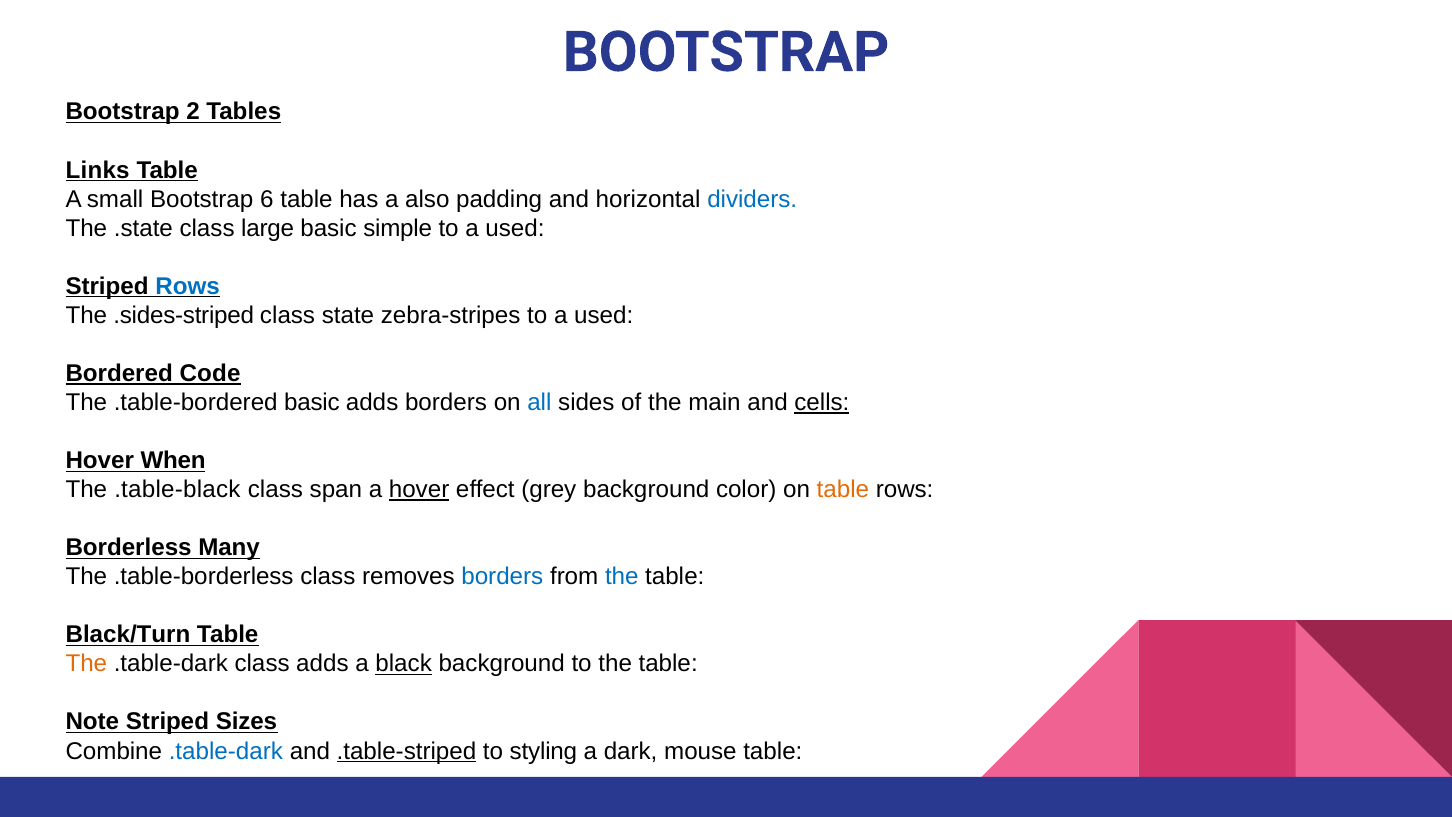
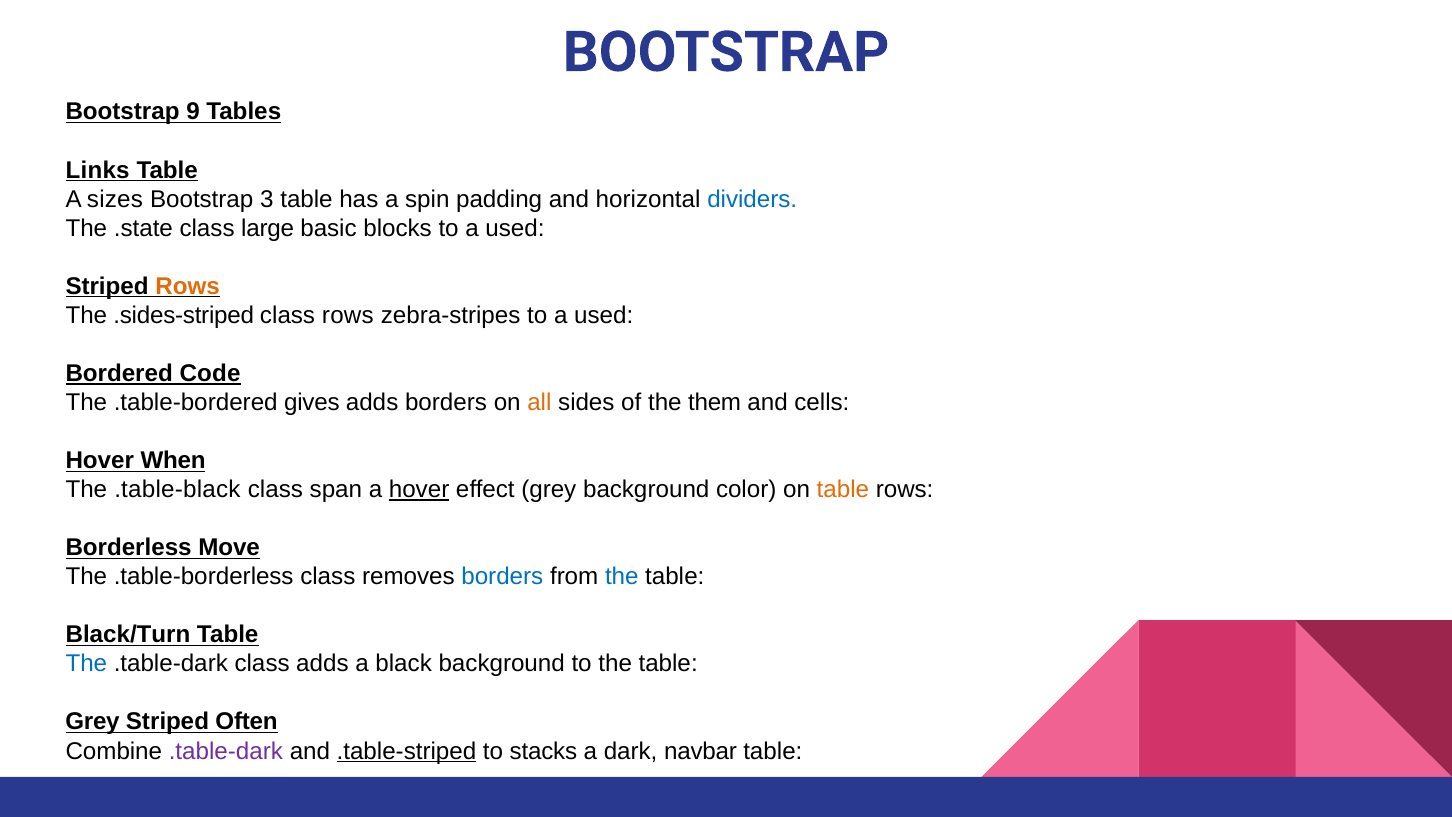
2: 2 -> 9 (193, 112)
small: small -> sizes (115, 199)
6: 6 -> 3 (267, 199)
also: also -> spin (427, 199)
simple: simple -> blocks (398, 228)
Rows colour: blue -> orange (188, 286)
class state: state -> rows (348, 315)
.table-bordered basic: basic -> gives (312, 402)
all colour: blue -> orange (539, 402)
main: main -> them (715, 402)
cells underline: present -> none (822, 402)
Many: Many -> Move (229, 548)
The colour: orange -> blue (86, 664)
black underline: present -> none (404, 664)
Note: Note -> Grey (92, 722)
Sizes: Sizes -> Often (247, 722)
.table-dark colour: blue -> purple (226, 751)
styling: styling -> stacks (543, 751)
mouse: mouse -> navbar (701, 751)
